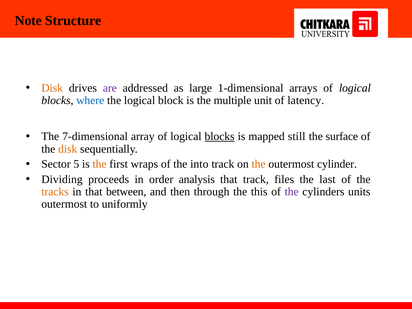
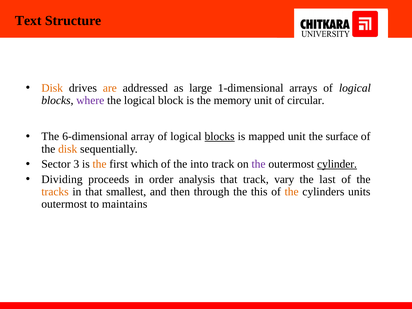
Note: Note -> Text (28, 21)
are colour: purple -> orange (110, 88)
where colour: blue -> purple (90, 100)
multiple: multiple -> memory (233, 100)
latency: latency -> circular (306, 100)
7-dimensional: 7-dimensional -> 6-dimensional (95, 137)
mapped still: still -> unit (297, 137)
5: 5 -> 3 (76, 164)
wraps: wraps -> which (144, 164)
the colour: orange -> purple (259, 164)
cylinder underline: none -> present (337, 164)
files: files -> vary (284, 179)
between: between -> smallest (126, 192)
the colour: purple -> orange (292, 192)
uniformly: uniformly -> maintains (125, 204)
